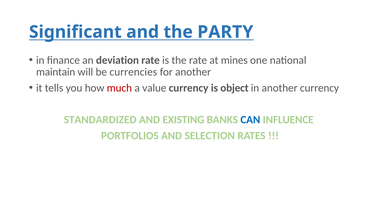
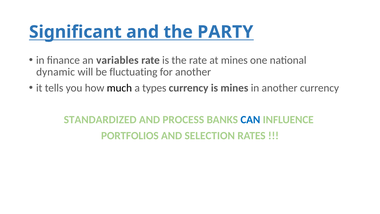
deviation: deviation -> variables (117, 60)
maintain: maintain -> dynamic (56, 72)
currencies: currencies -> fluctuating (133, 72)
much colour: red -> black (119, 88)
value: value -> types (154, 88)
is object: object -> mines (234, 88)
EXISTING: EXISTING -> PROCESS (183, 120)
